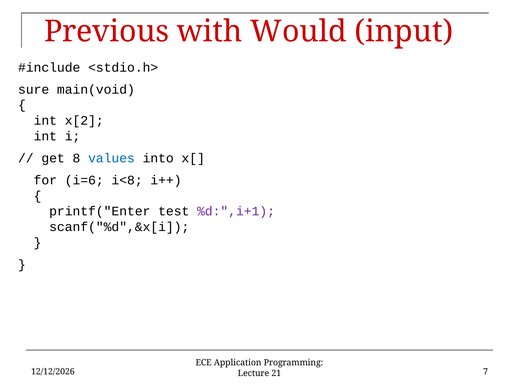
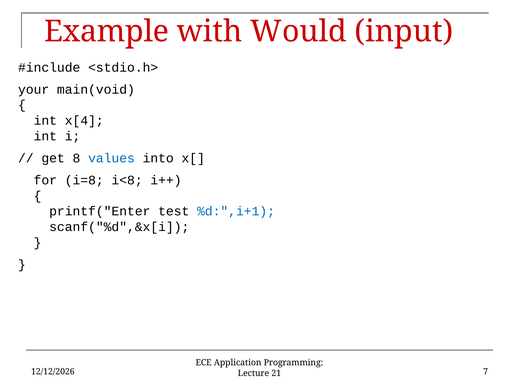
Previous: Previous -> Example (107, 32)
sure: sure -> your (34, 90)
x[2: x[2 -> x[4 (84, 121)
i=6: i=6 -> i=8 (84, 180)
%d:",i+1 colour: purple -> blue (236, 212)
